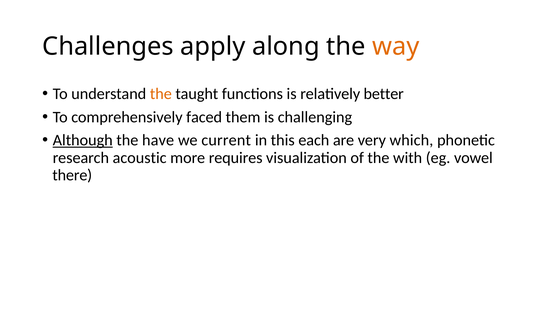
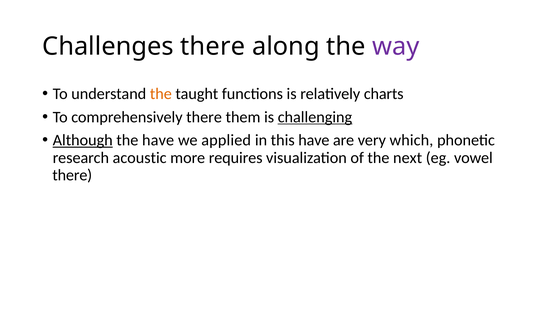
Challenges apply: apply -> there (213, 47)
way colour: orange -> purple (396, 47)
better: better -> charts (384, 94)
comprehensively faced: faced -> there (204, 117)
challenging underline: none -> present (315, 117)
current: current -> applied (226, 140)
this each: each -> have (314, 140)
with: with -> next (408, 158)
